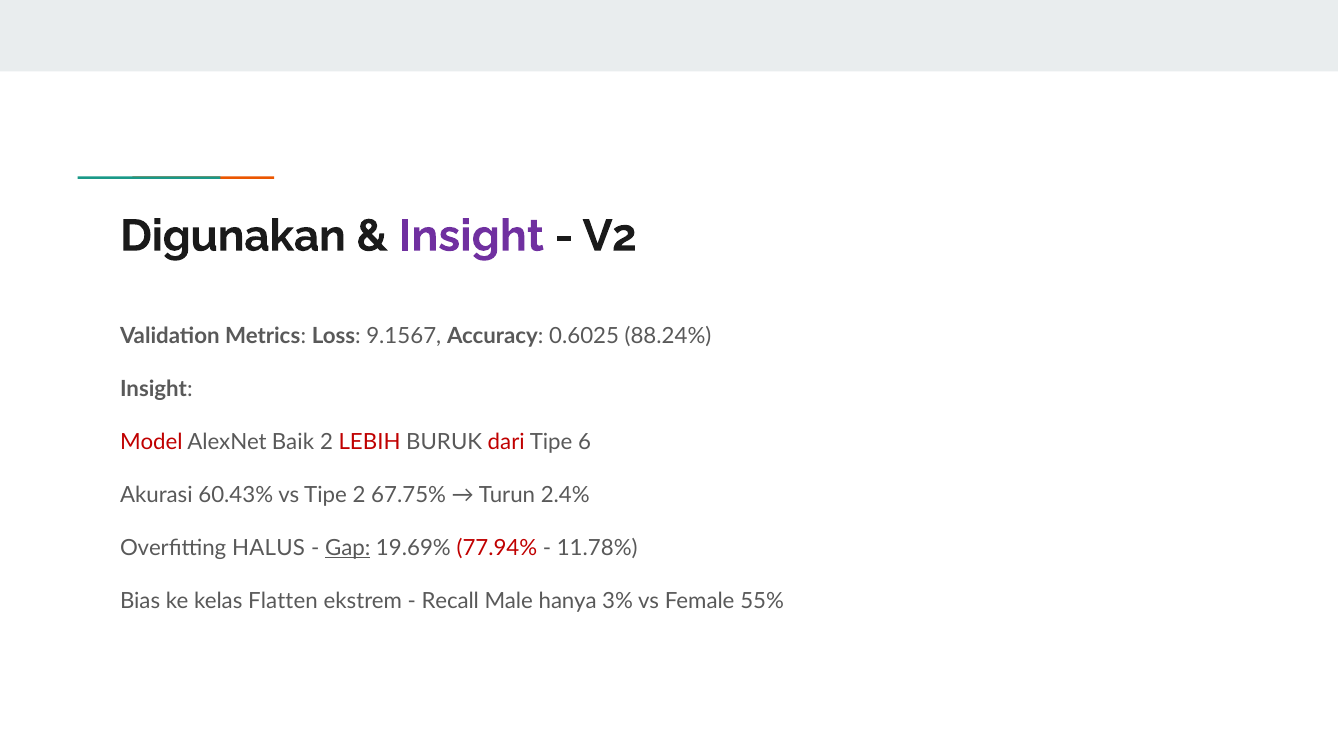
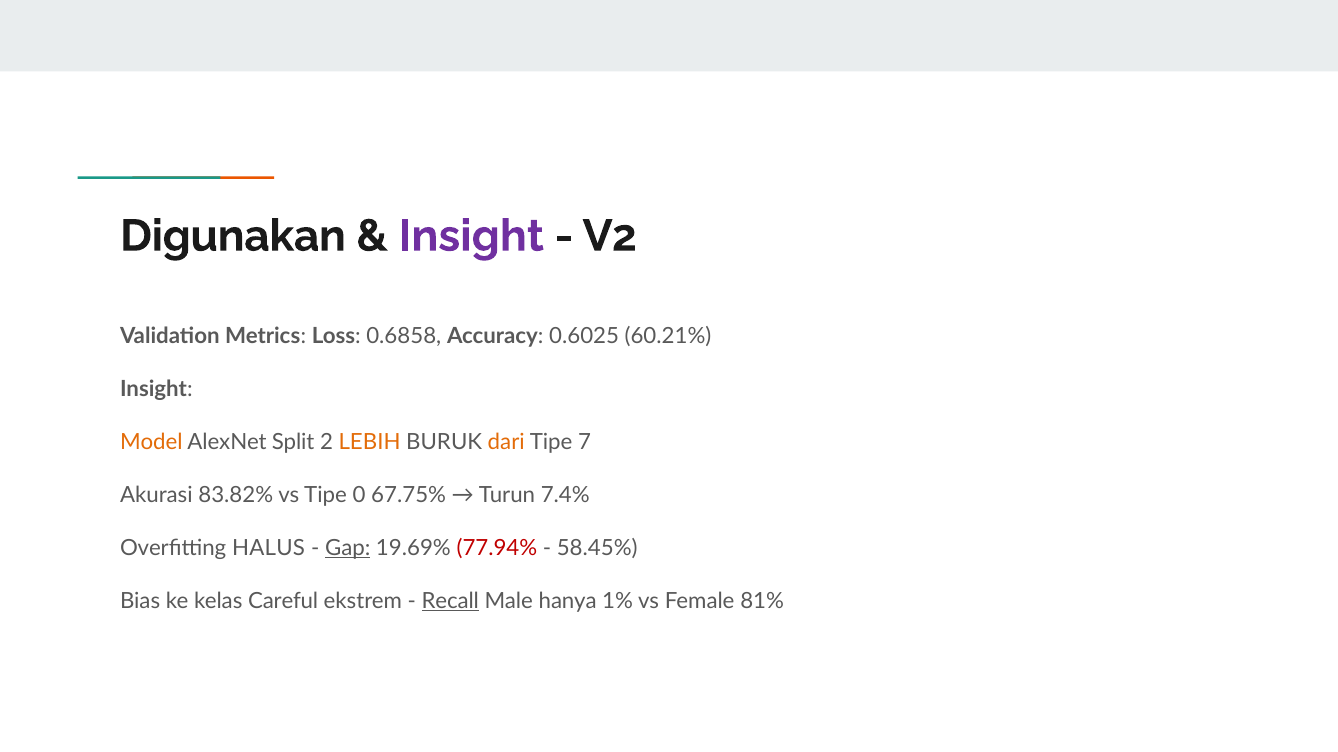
9.1567: 9.1567 -> 0.6858 (404, 337)
88.24%: 88.24% -> 60.21% (668, 337)
Model colour: red -> orange (151, 443)
Baik: Baik -> Split (293, 443)
LEBIH colour: red -> orange (370, 443)
dari colour: red -> orange (506, 443)
6: 6 -> 7 (585, 443)
60.43%: 60.43% -> 83.82% (236, 496)
Tipe 2: 2 -> 0 (359, 496)
2.4%: 2.4% -> 7.4% (565, 496)
11.78%: 11.78% -> 58.45% (597, 549)
Flatten: Flatten -> Careful (283, 602)
Recall underline: none -> present (450, 602)
3%: 3% -> 1% (618, 602)
55%: 55% -> 81% (762, 602)
